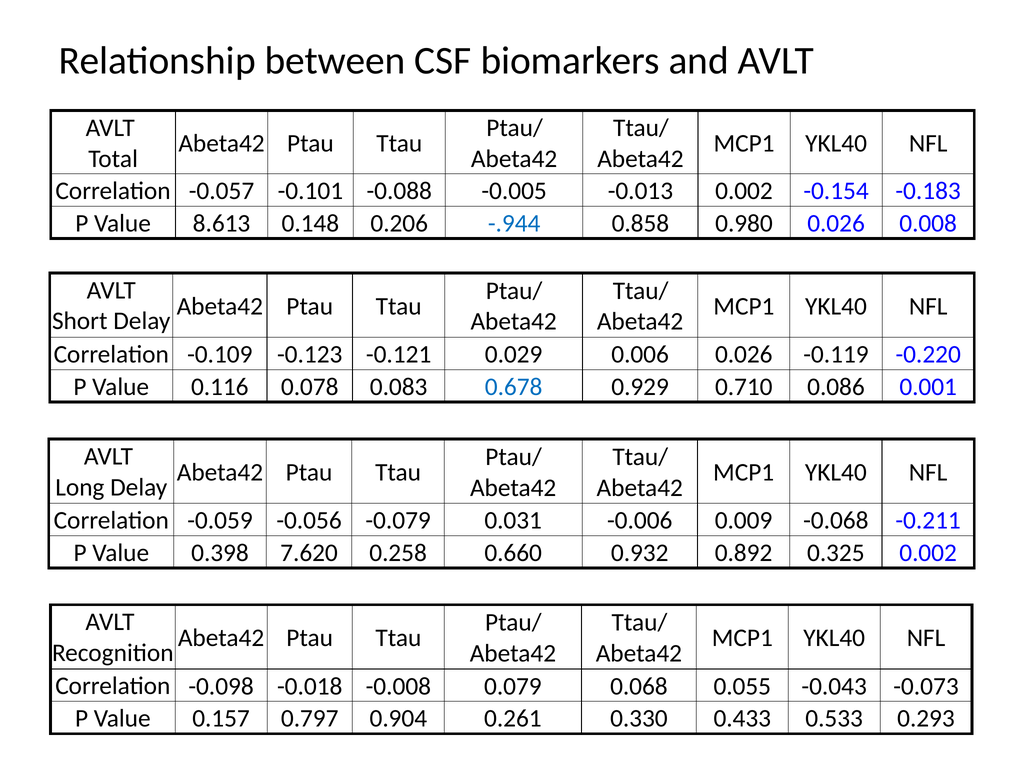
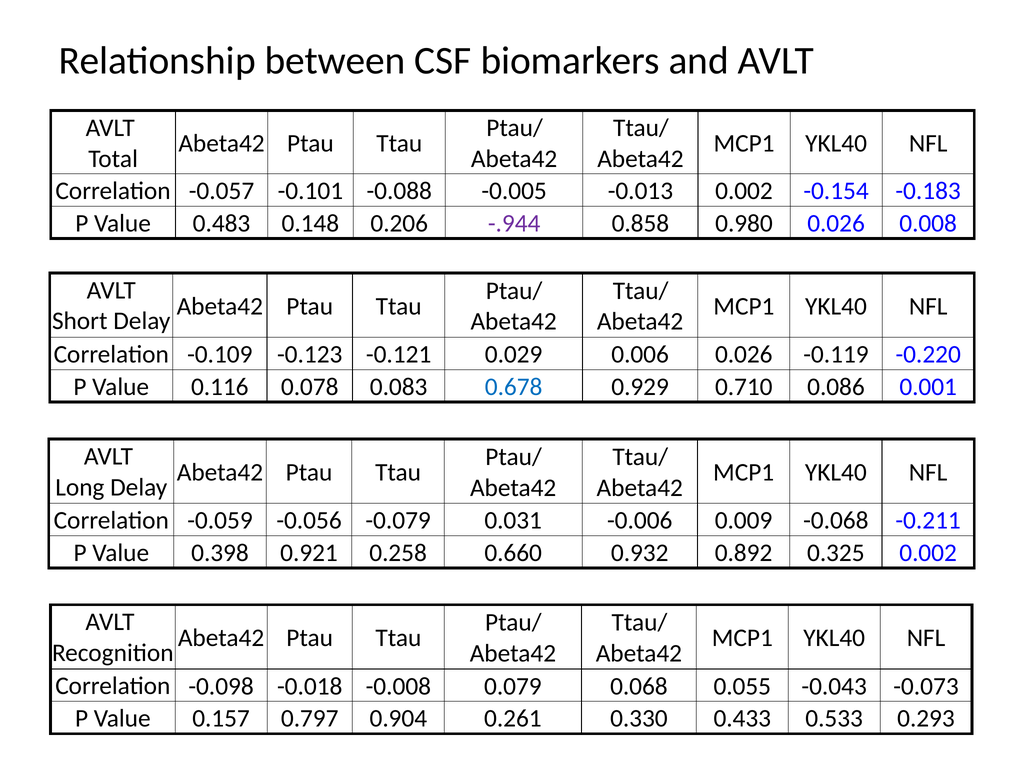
8.613: 8.613 -> 0.483 (222, 223)
-.944 colour: blue -> purple (514, 223)
7.620: 7.620 -> 0.921 (309, 553)
